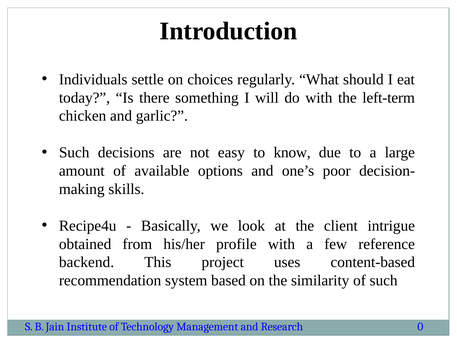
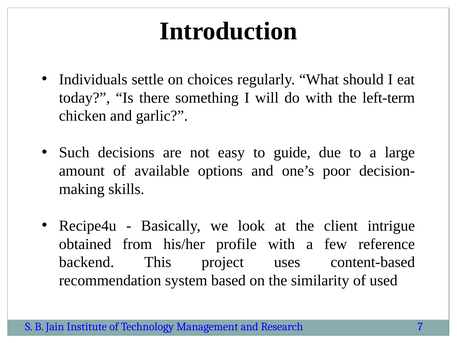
know: know -> guide (292, 152)
of such: such -> used (384, 280)
0: 0 -> 7 (420, 326)
